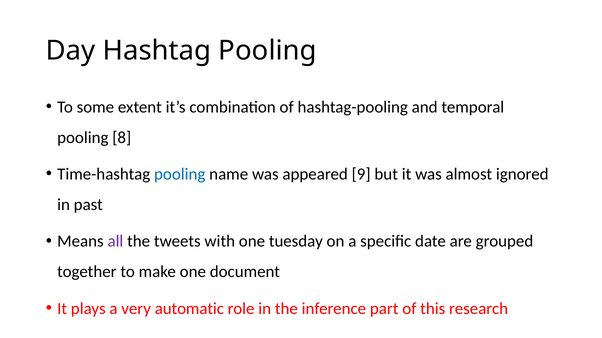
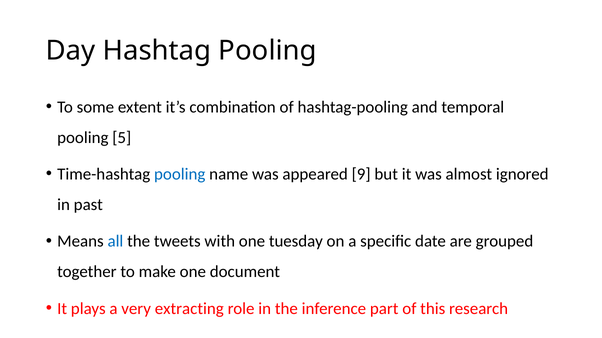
8: 8 -> 5 (122, 138)
all colour: purple -> blue (115, 242)
automatic: automatic -> extracting (189, 309)
